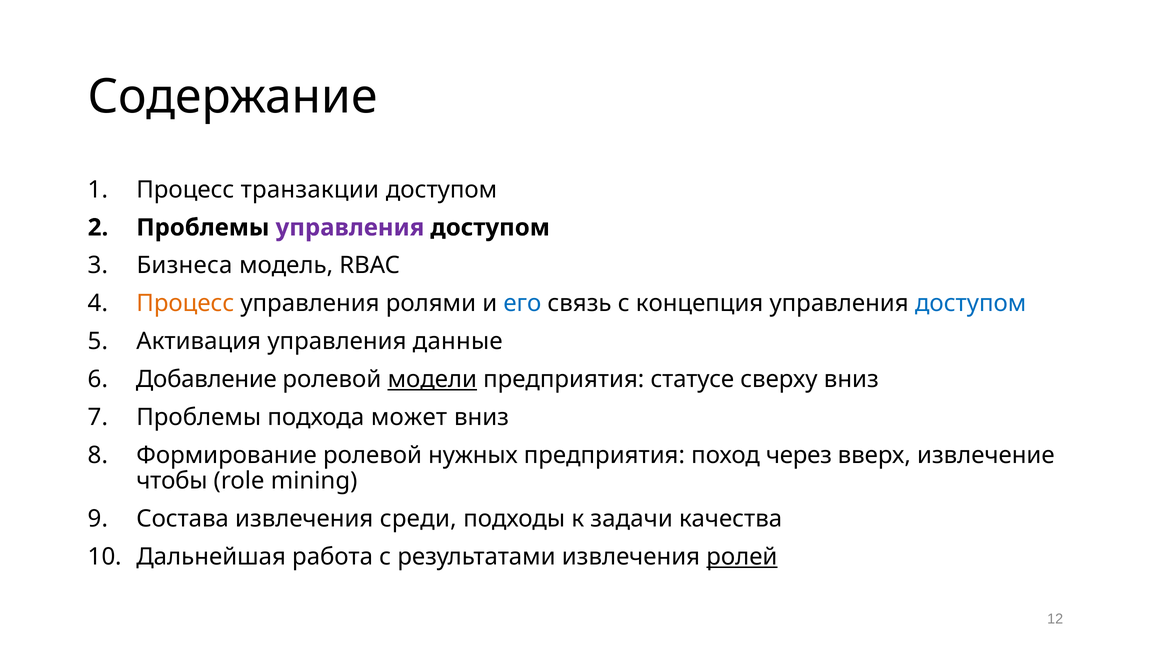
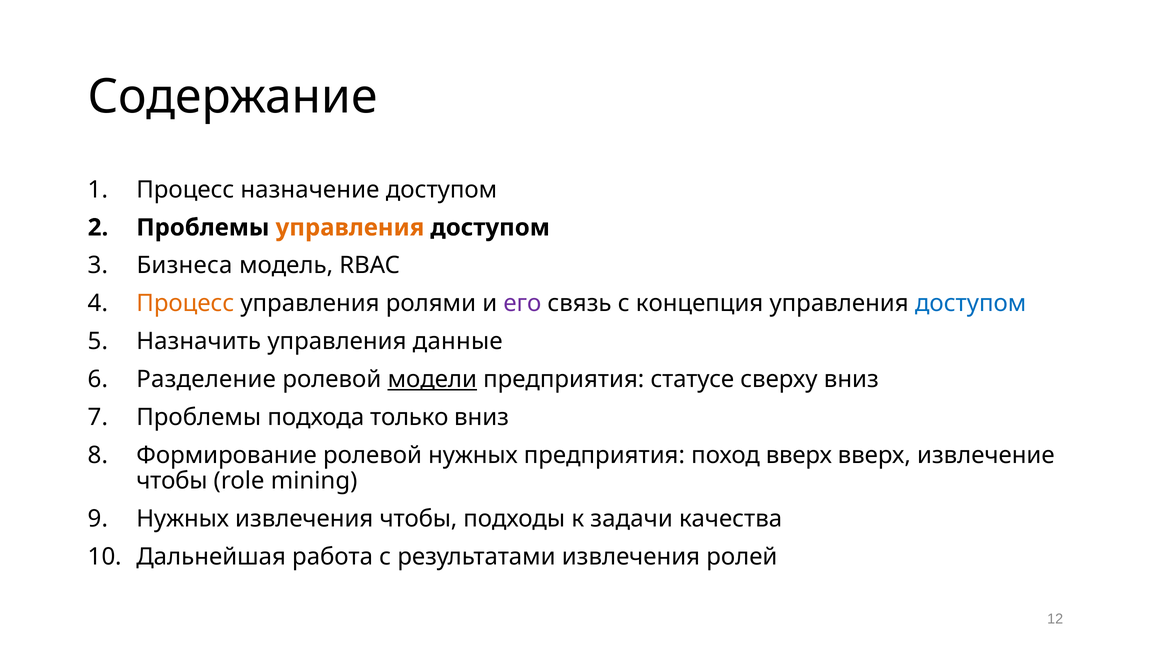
транзакции: транзакции -> назначение (310, 189)
управления colour: purple -> orange (350, 227)
его colour: blue -> purple (522, 303)
Активация: Активация -> Назначить (199, 341)
Добавление: Добавление -> Разделение (206, 379)
может: может -> только (409, 417)
поход через: через -> вверх (799, 455)
Состава: Состава -> Нужных (183, 519)
извлечения среди: среди -> чтобы (418, 519)
ролей underline: present -> none (742, 556)
